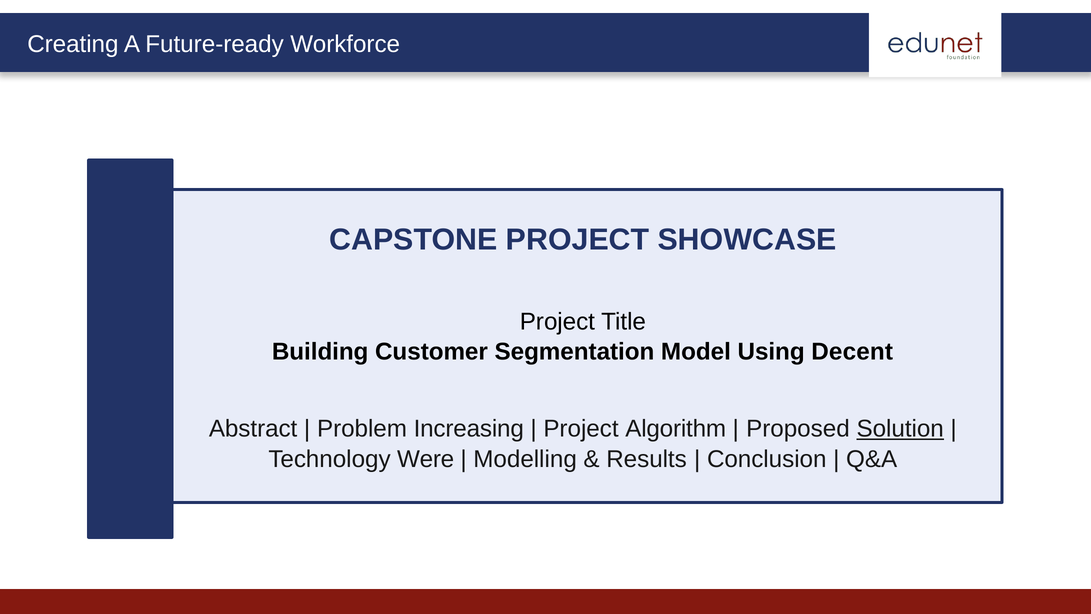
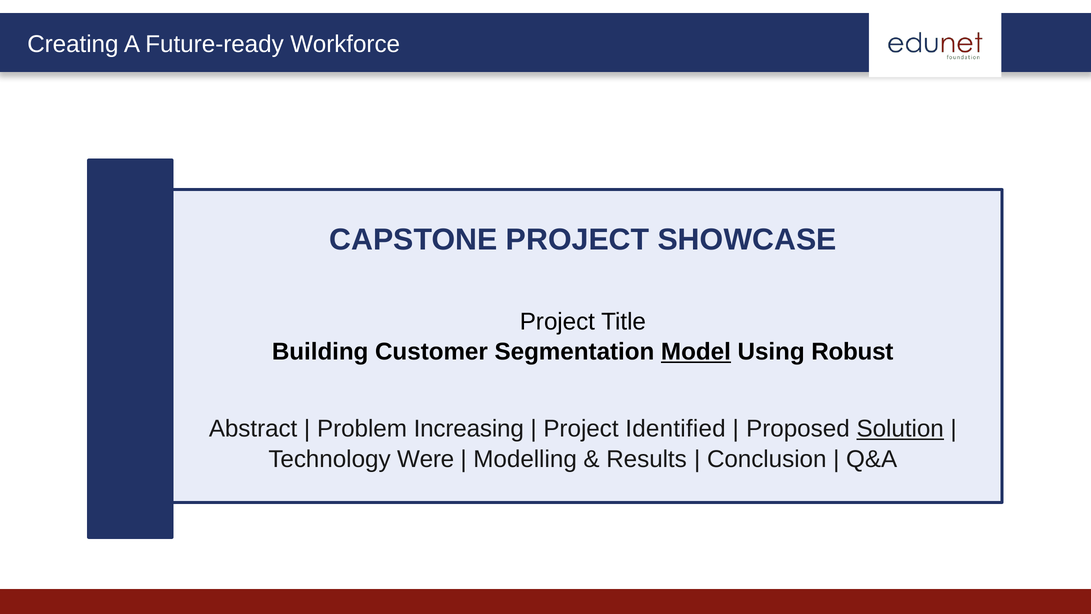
Model underline: none -> present (696, 352)
Decent: Decent -> Robust (852, 352)
Algorithm: Algorithm -> Identified (675, 429)
